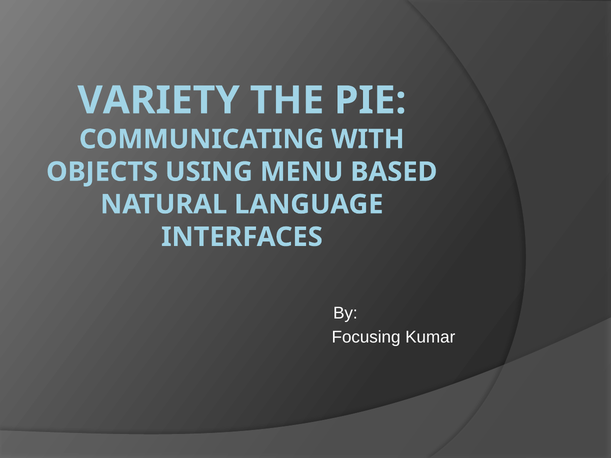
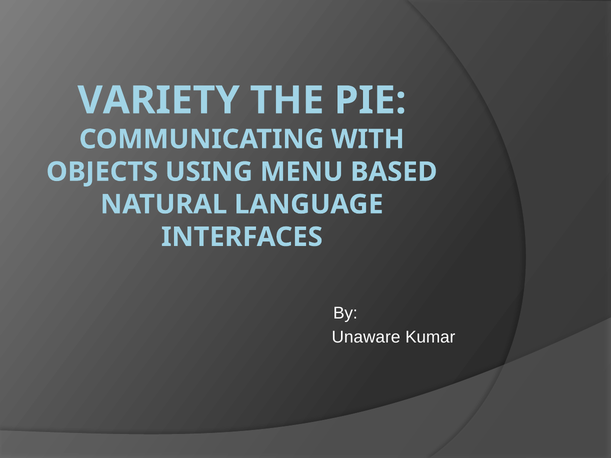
Focusing: Focusing -> Unaware (366, 337)
